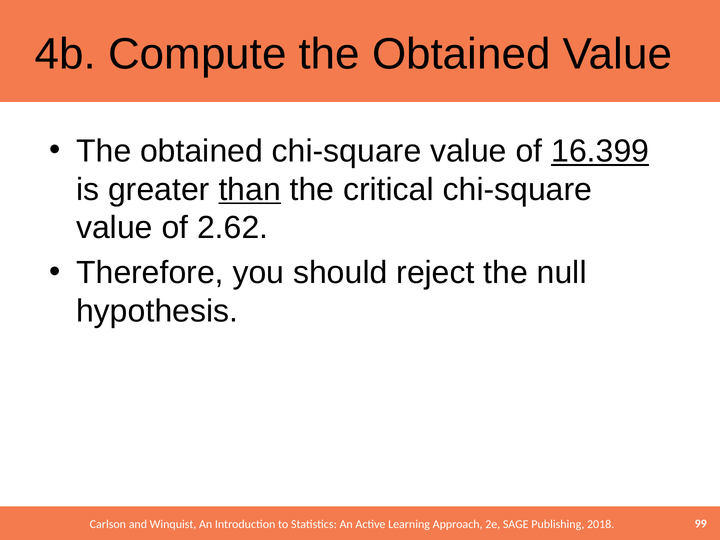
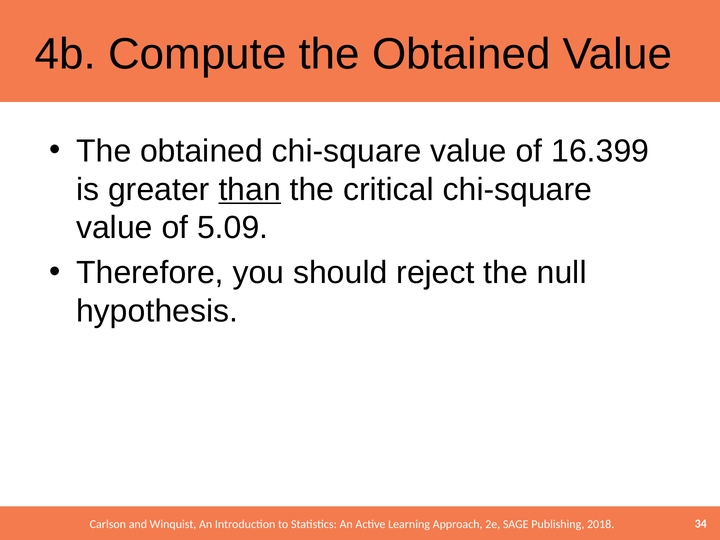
16.399 underline: present -> none (600, 151)
2.62: 2.62 -> 5.09 (233, 228)
99: 99 -> 34 (701, 524)
